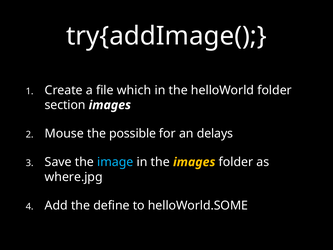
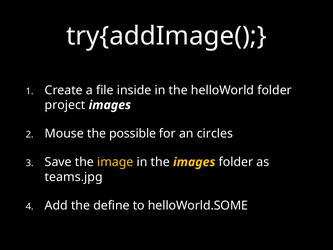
which: which -> inside (134, 90)
section: section -> project (65, 105)
delays: delays -> circles (215, 133)
image colour: light blue -> yellow (115, 162)
where.jpg: where.jpg -> teams.jpg (74, 177)
